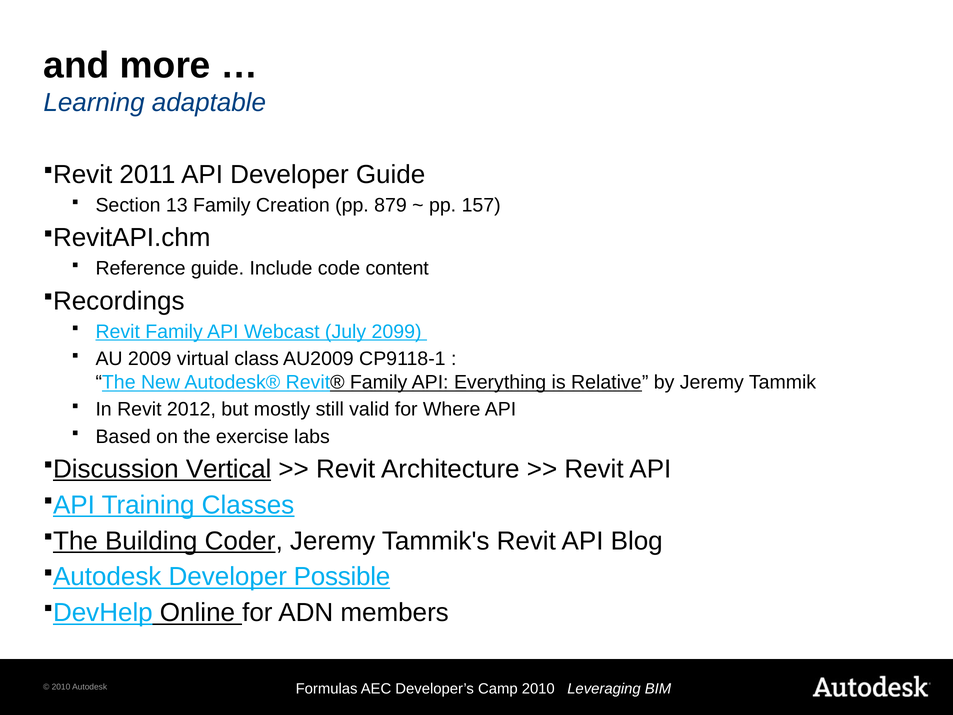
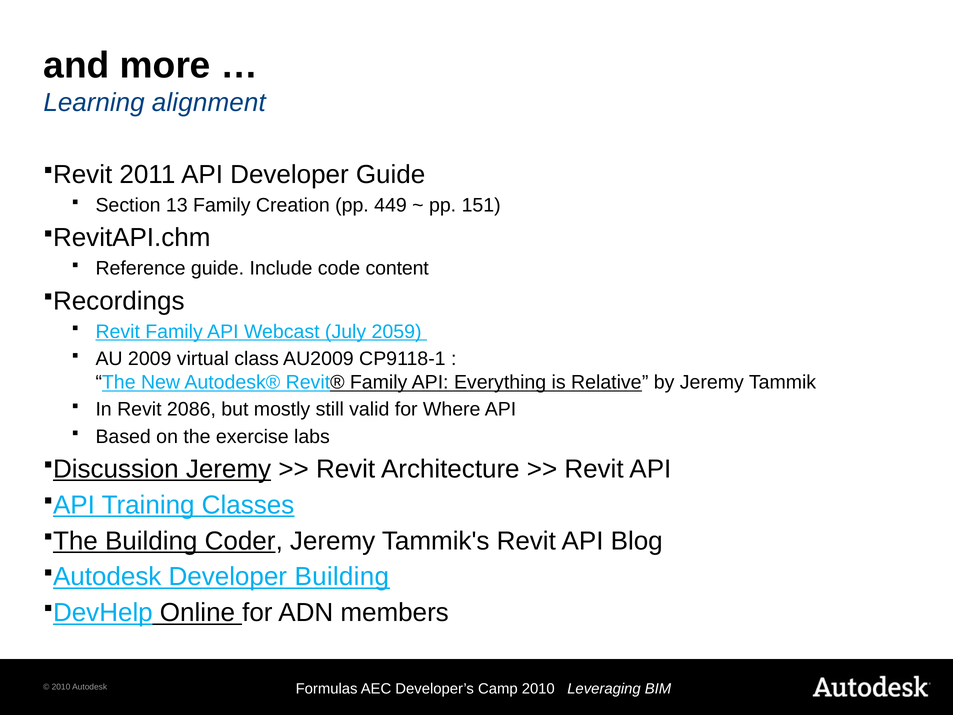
adaptable: adaptable -> alignment (209, 103)
879: 879 -> 449 (391, 205)
157: 157 -> 151 (481, 205)
2099: 2099 -> 2059 (397, 331)
2012: 2012 -> 2086 (191, 409)
Vertical: Vertical -> Jeremy (229, 469)
Developer Possible: Possible -> Building (342, 577)
